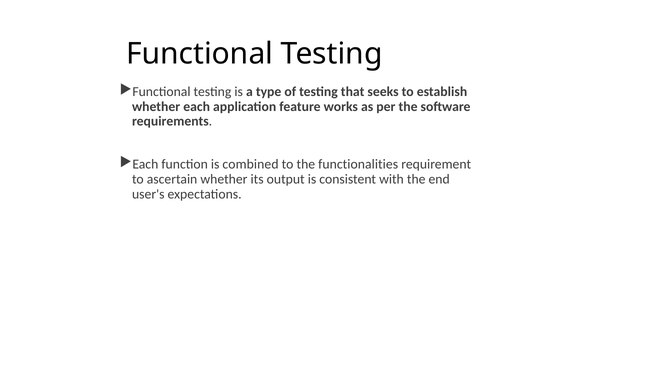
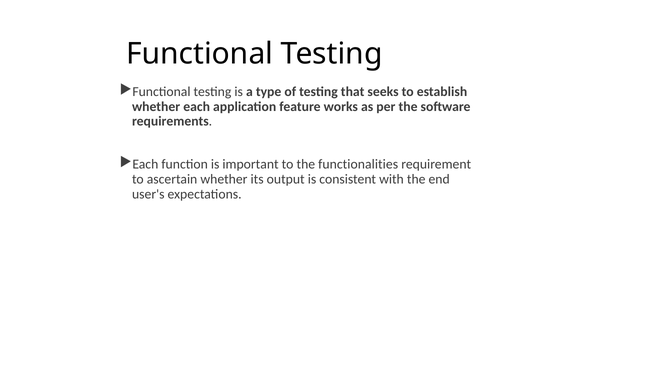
combined: combined -> important (251, 164)
